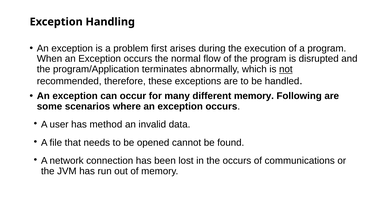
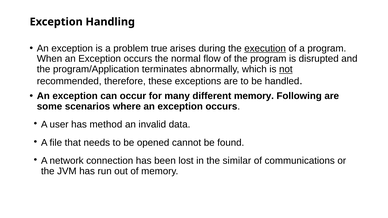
first: first -> true (159, 48)
execution underline: none -> present (265, 48)
the occurs: occurs -> similar (237, 161)
